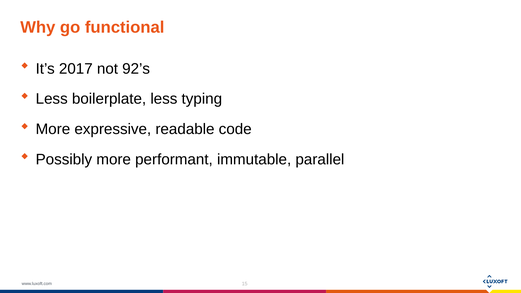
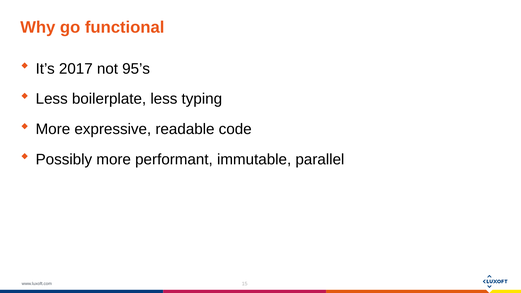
92’s: 92’s -> 95’s (136, 69)
